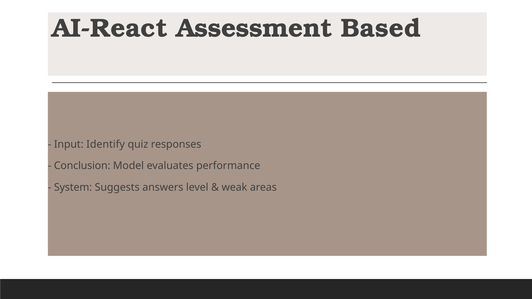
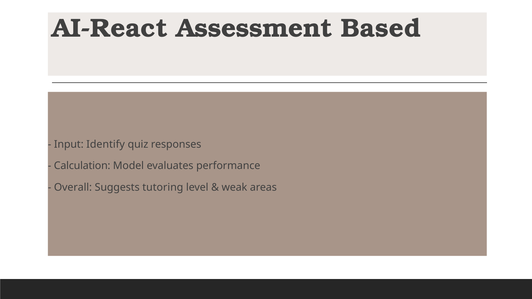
Conclusion: Conclusion -> Calculation (82, 166)
System: System -> Overall (73, 188)
answers: answers -> tutoring (163, 188)
